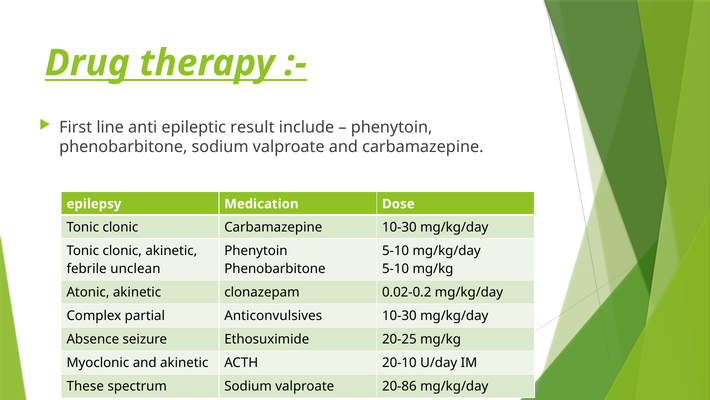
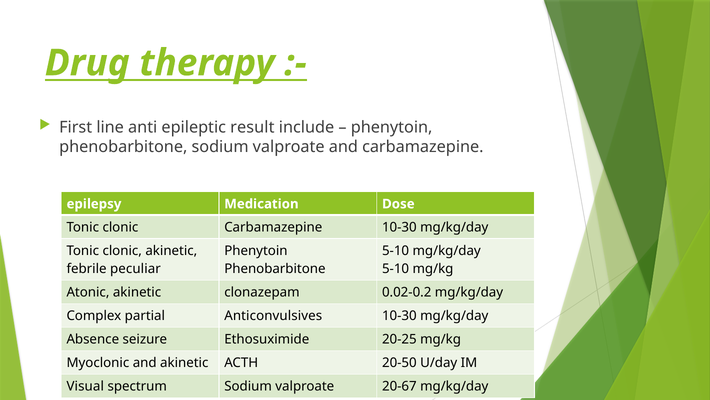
unclean: unclean -> peculiar (135, 269)
20-10: 20-10 -> 20-50 (399, 363)
These: These -> Visual (85, 386)
20-86: 20-86 -> 20-67 (399, 386)
